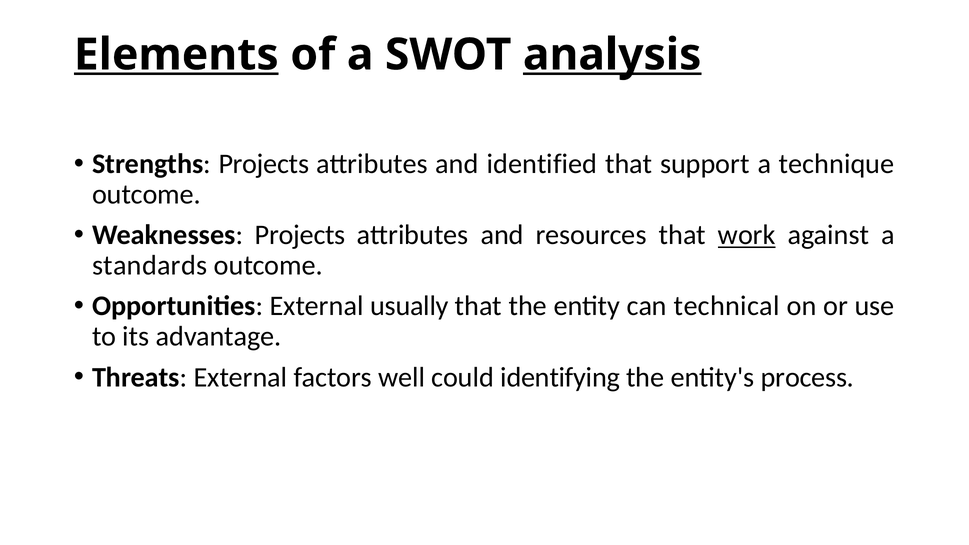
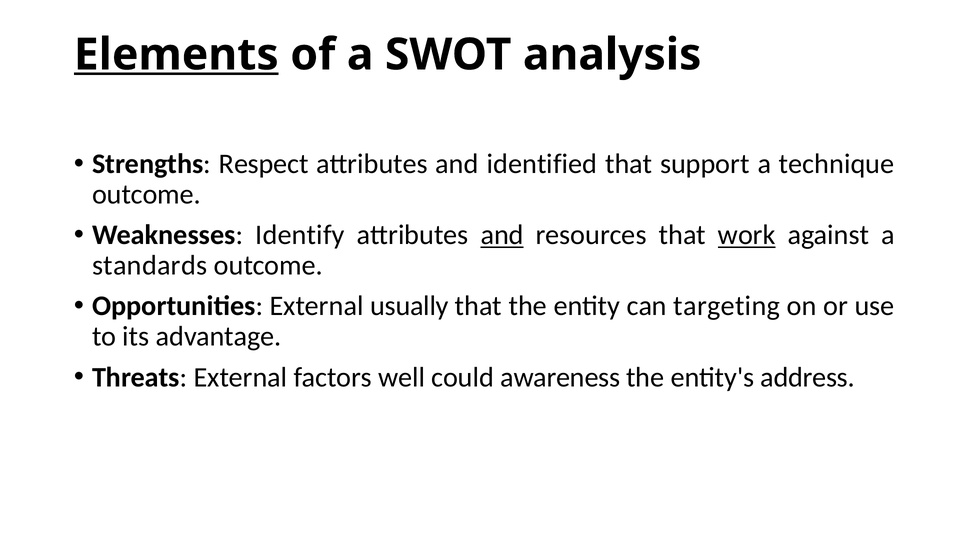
analysis underline: present -> none (612, 55)
Strengths Projects: Projects -> Respect (264, 164)
Weaknesses Projects: Projects -> Identify (300, 235)
and underline: none -> present (502, 235)
technical: technical -> targeting (727, 306)
identifying: identifying -> awareness (560, 377)
process: process -> address (807, 377)
